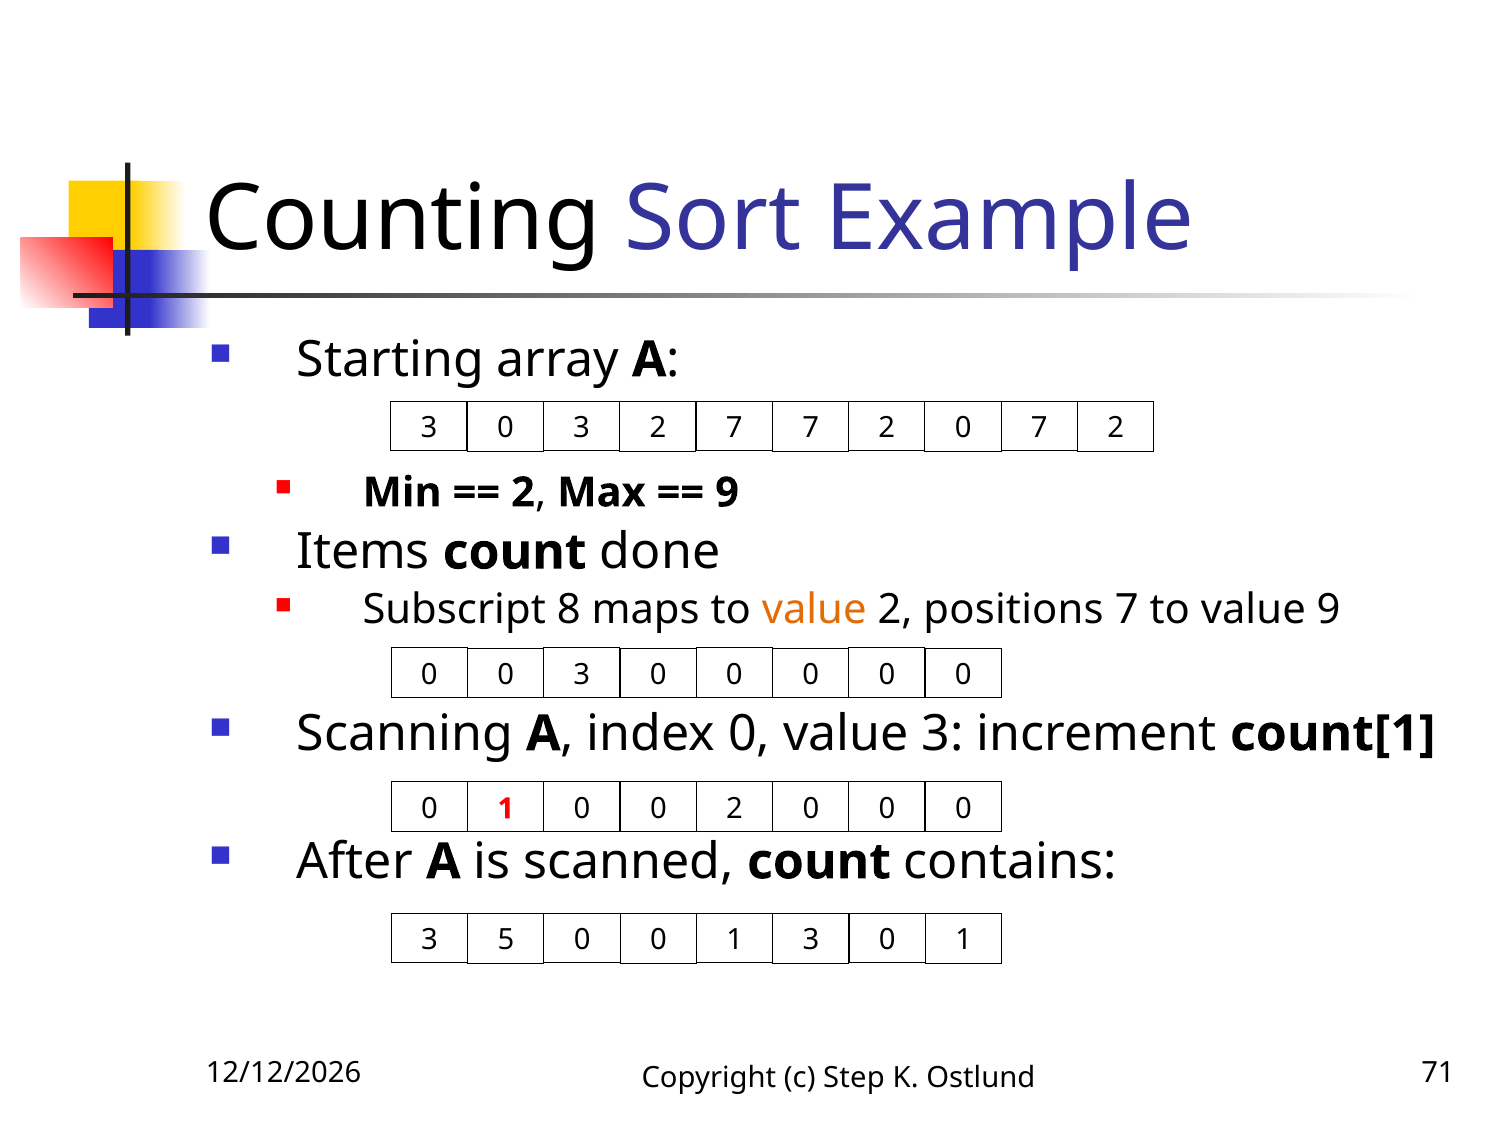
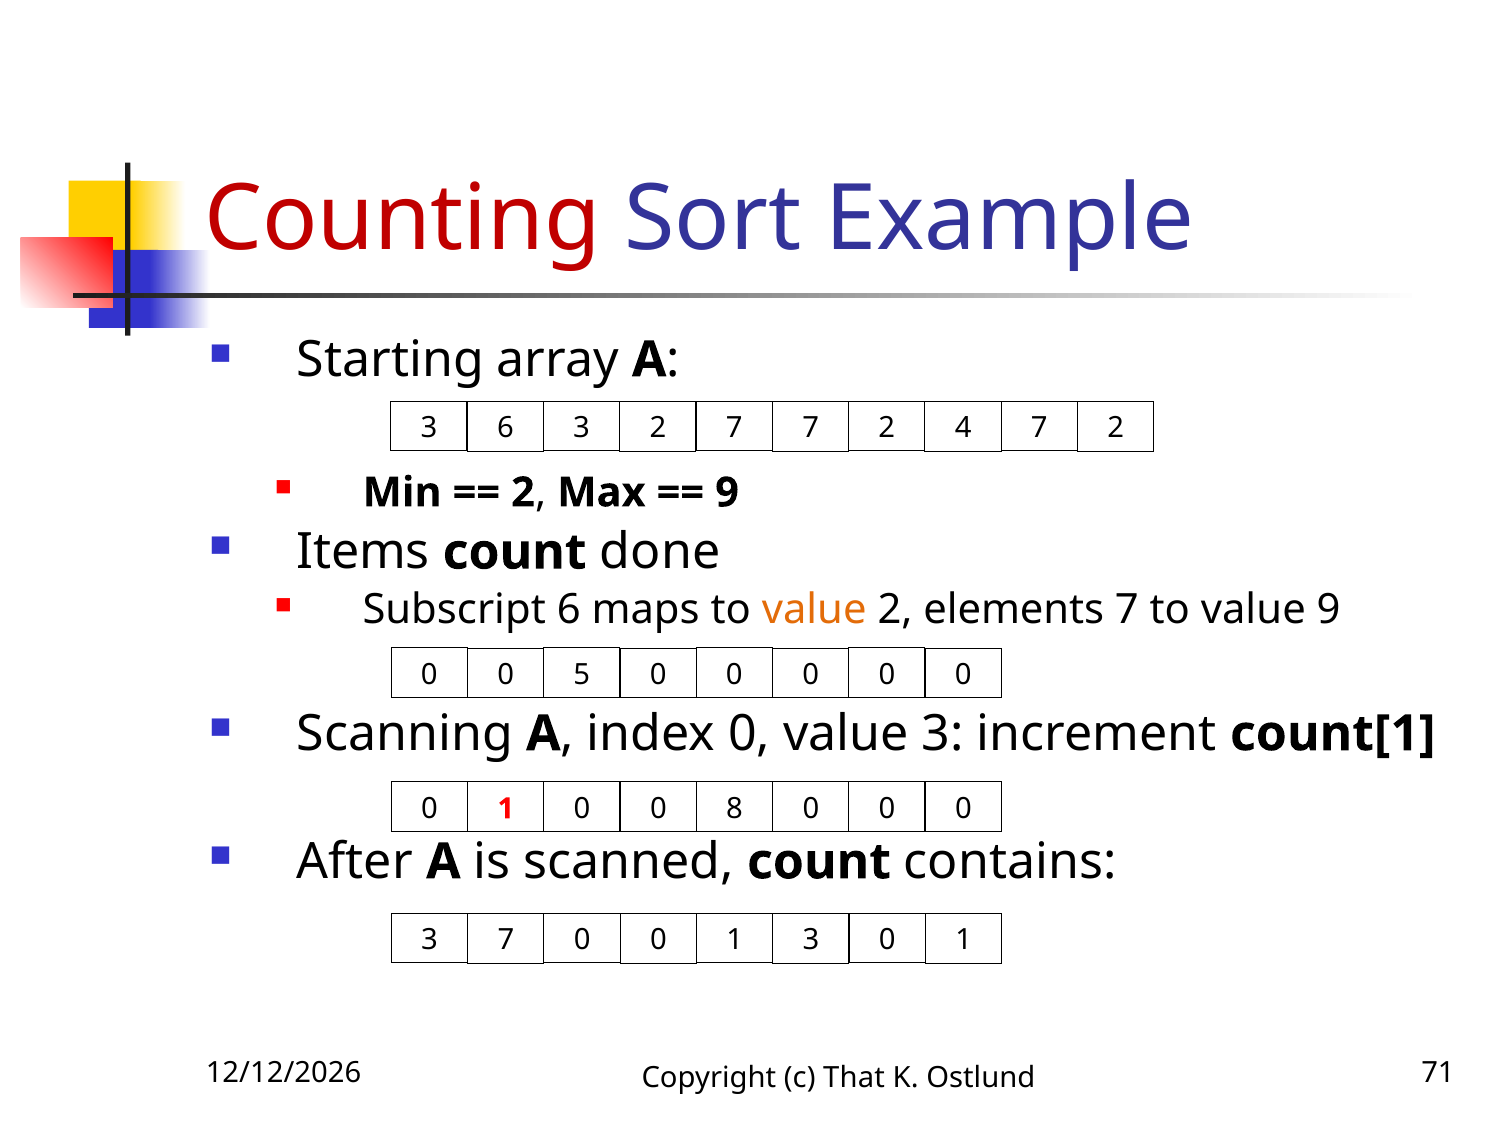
Counting colour: black -> red (402, 219)
0: 0 -> 6 (505, 428)
7 7 2 0: 0 -> 4 (963, 428)
Subscript 8: 8 -> 6 (569, 610)
positions: positions -> elements (1014, 610)
3: 3 -> 5 (582, 675)
0 2: 2 -> 8 (735, 808)
3 5: 5 -> 7 (506, 940)
Step: Step -> That (854, 1078)
